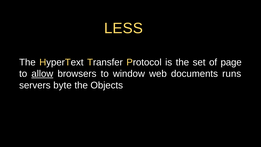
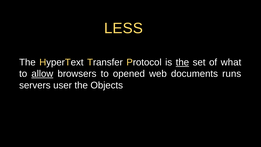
the underline: none -> present (182, 62)
page: page -> what (231, 62)
window: window -> opened (129, 74)
byte: byte -> user (63, 85)
